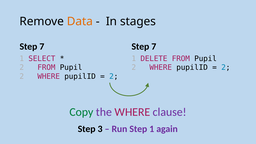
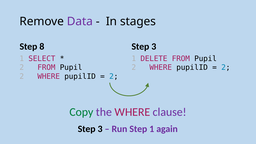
Data colour: orange -> purple (80, 22)
7: 7 -> 8 (42, 47)
7: 7 -> 3 (154, 47)
